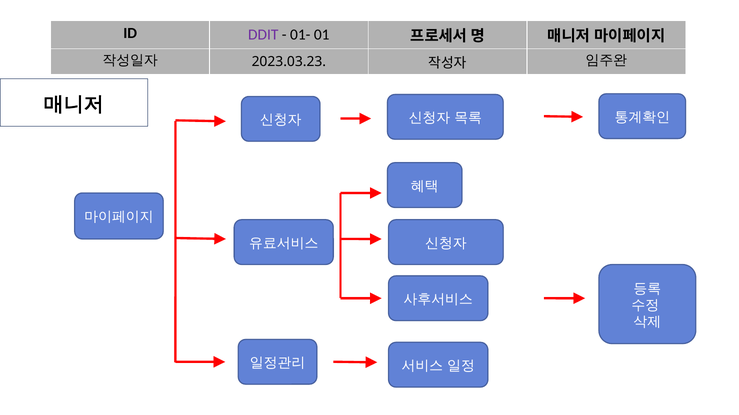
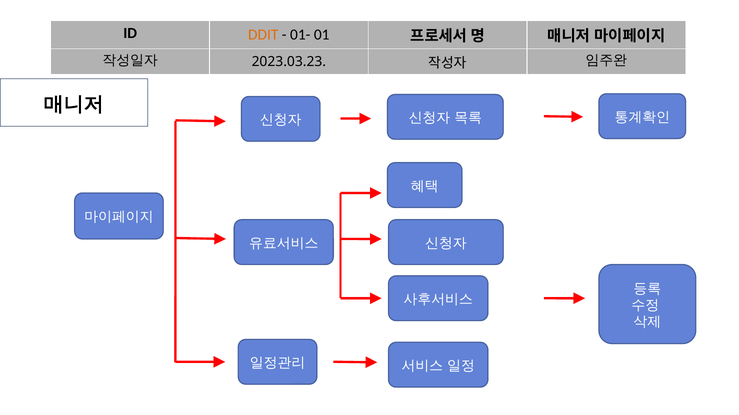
DDIT colour: purple -> orange (263, 35)
